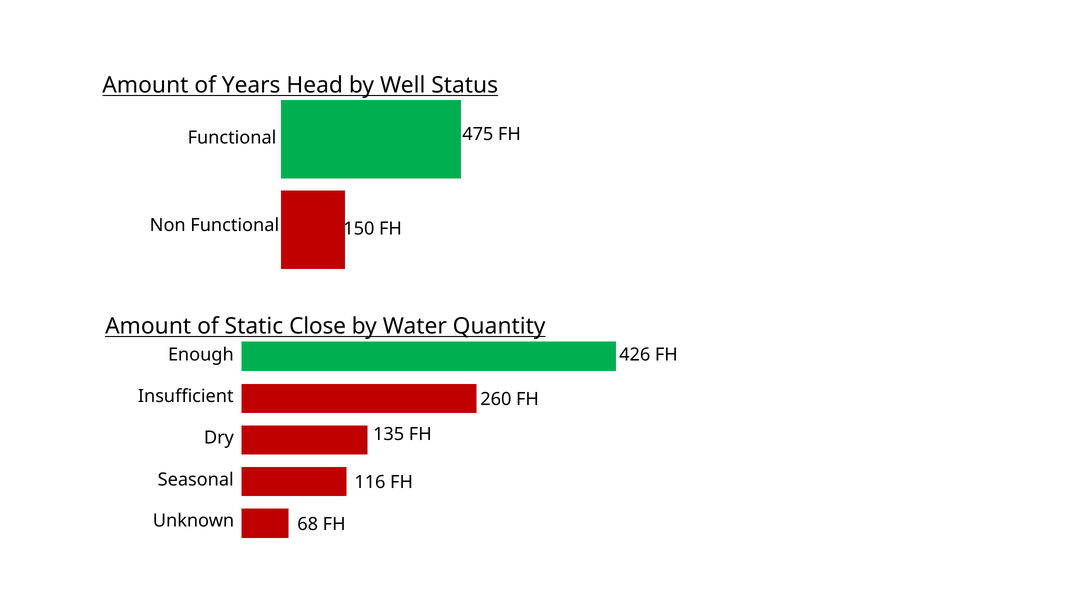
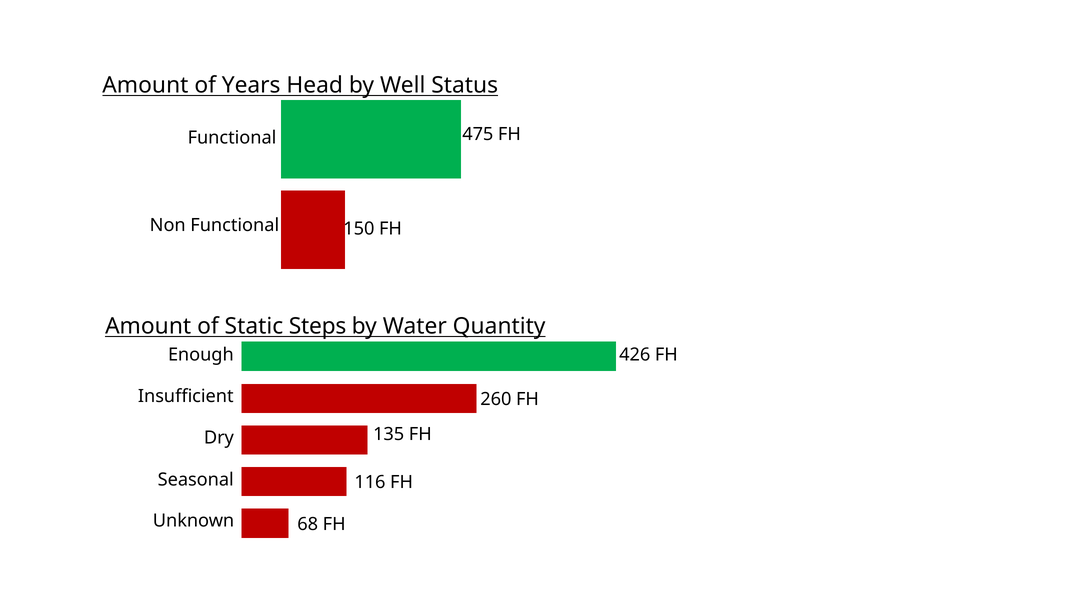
Close: Close -> Steps (318, 326)
